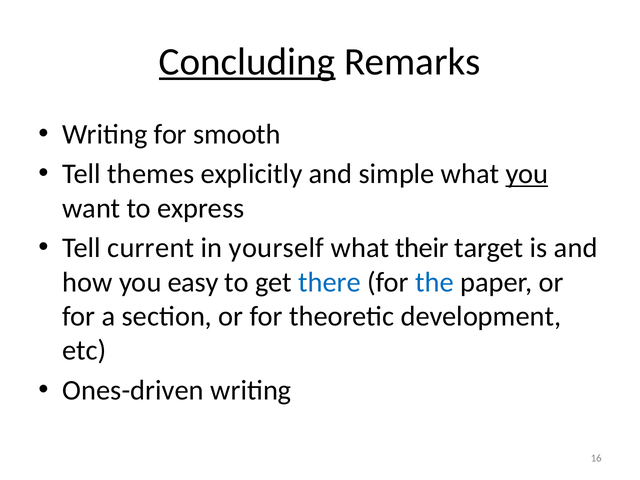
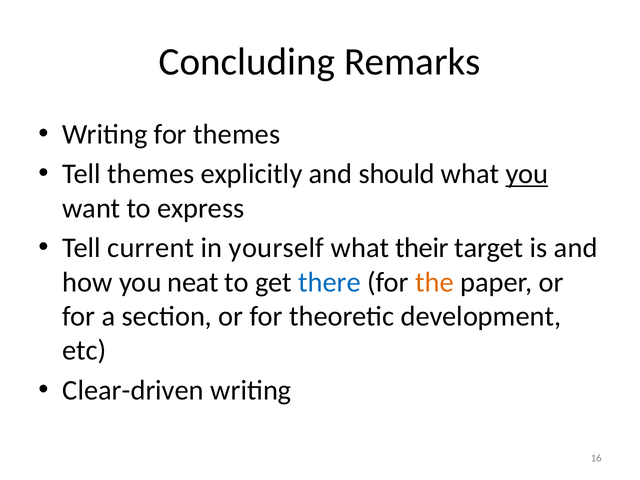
Concluding underline: present -> none (247, 62)
for smooth: smooth -> themes (237, 134)
simple: simple -> should (397, 174)
easy: easy -> neat (193, 282)
the colour: blue -> orange (434, 282)
Ones-driven: Ones-driven -> Clear-driven (133, 390)
